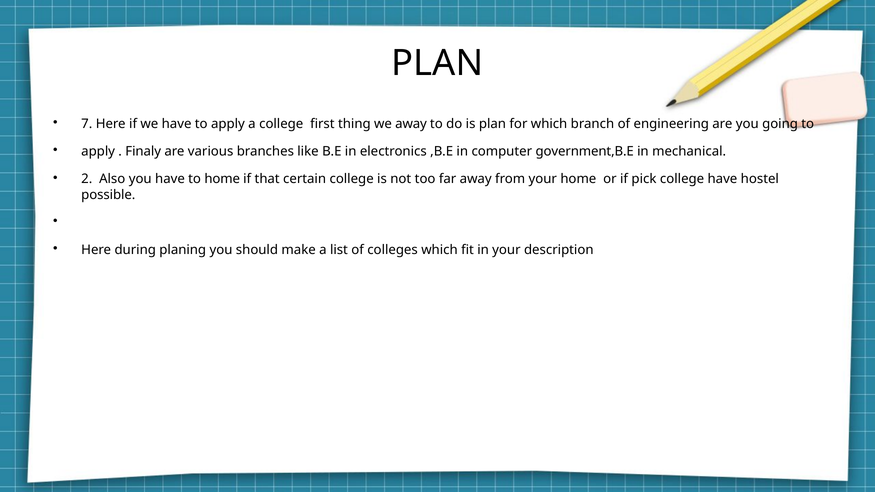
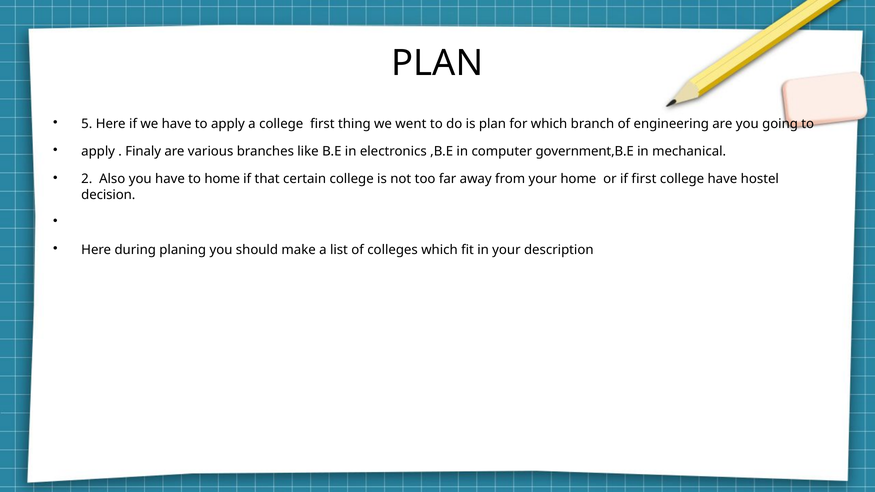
7: 7 -> 5 (87, 124)
we away: away -> went (411, 124)
if pick: pick -> first (644, 179)
possible: possible -> decision (108, 195)
